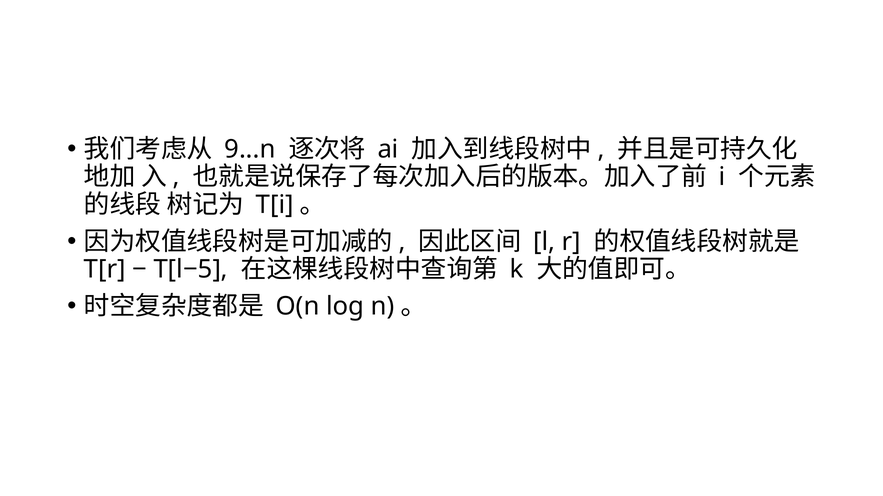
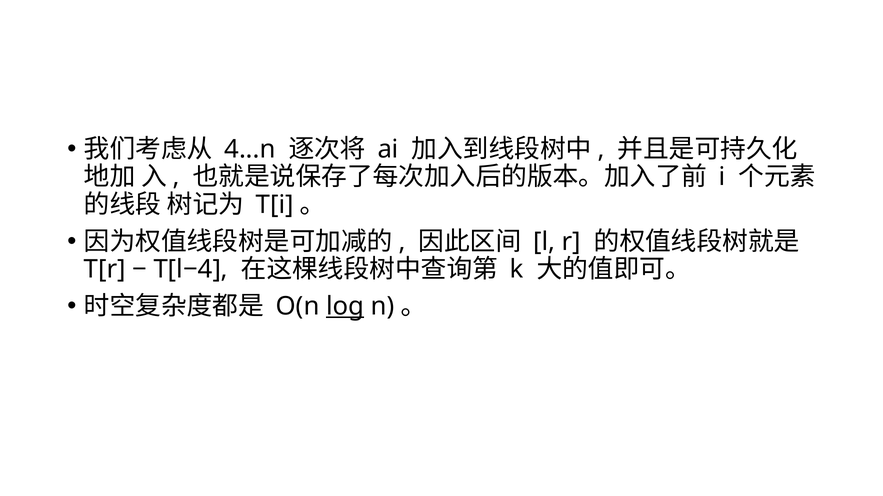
9...n: 9...n -> 4...n (250, 149)
T[l−5: T[l−5 -> T[l−4 (191, 270)
log underline: none -> present (345, 307)
